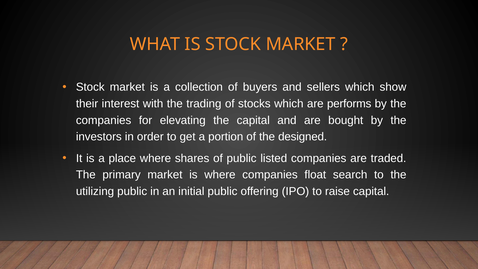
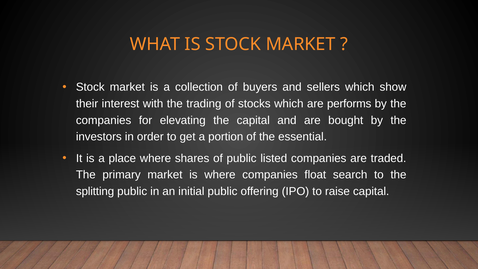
designed: designed -> essential (303, 137)
utilizing: utilizing -> splitting (95, 191)
